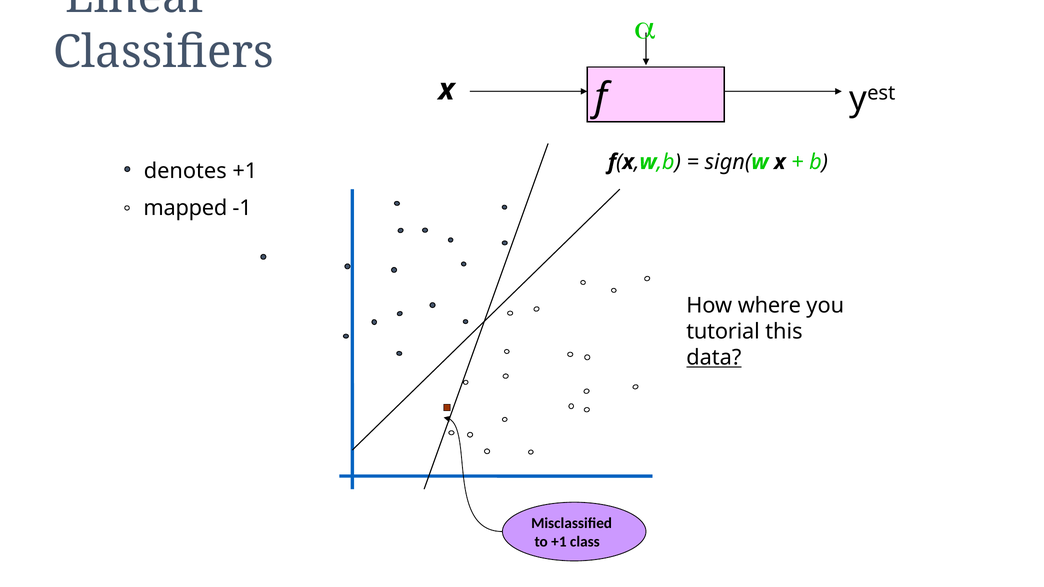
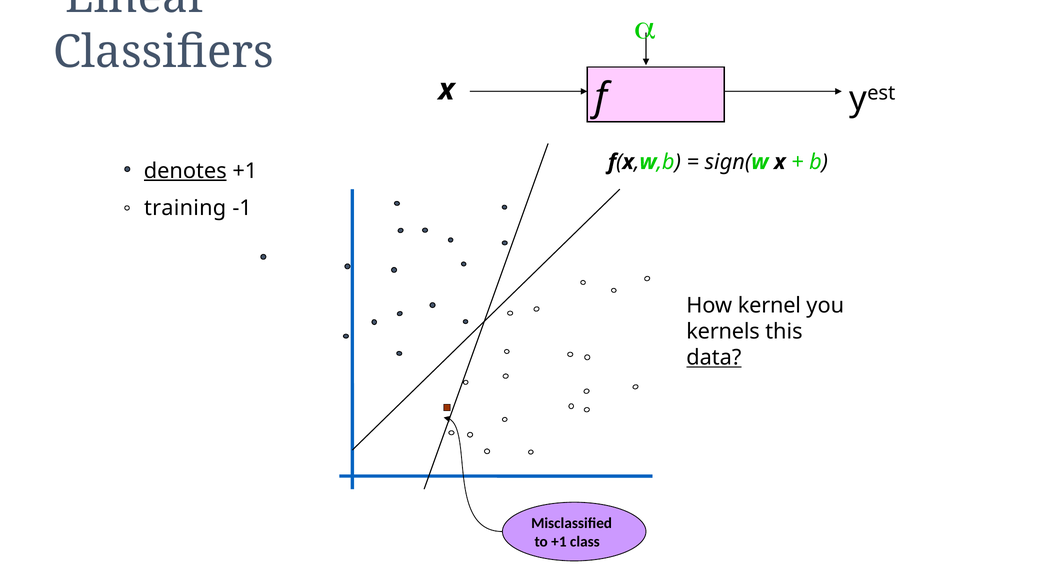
denotes underline: none -> present (185, 171)
mapped: mapped -> training (185, 208)
where: where -> kernel (769, 306)
tutorial: tutorial -> kernels (723, 332)
